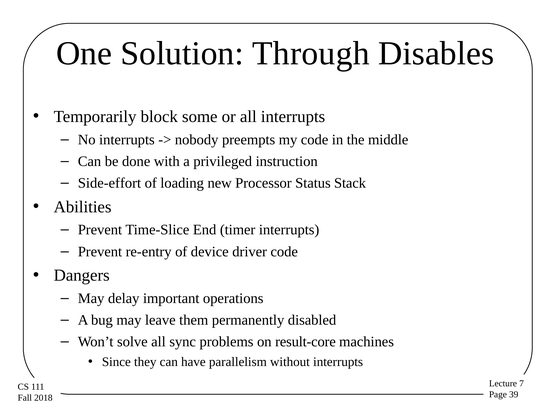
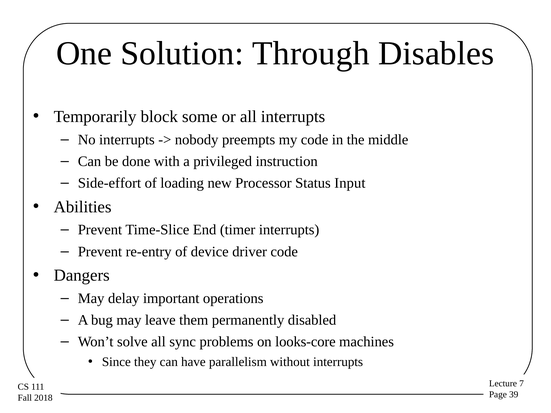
Stack: Stack -> Input (350, 183)
result-core: result-core -> looks-core (305, 342)
